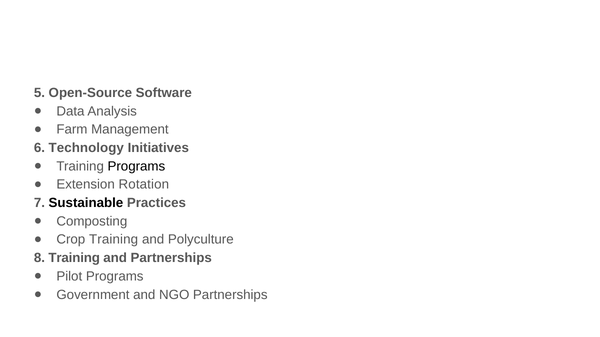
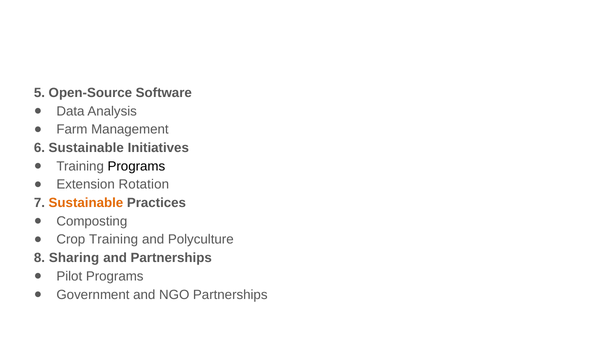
6 Technology: Technology -> Sustainable (86, 148)
Sustainable colour: black -> orange (86, 203)
8 Training: Training -> Sharing (74, 258)
